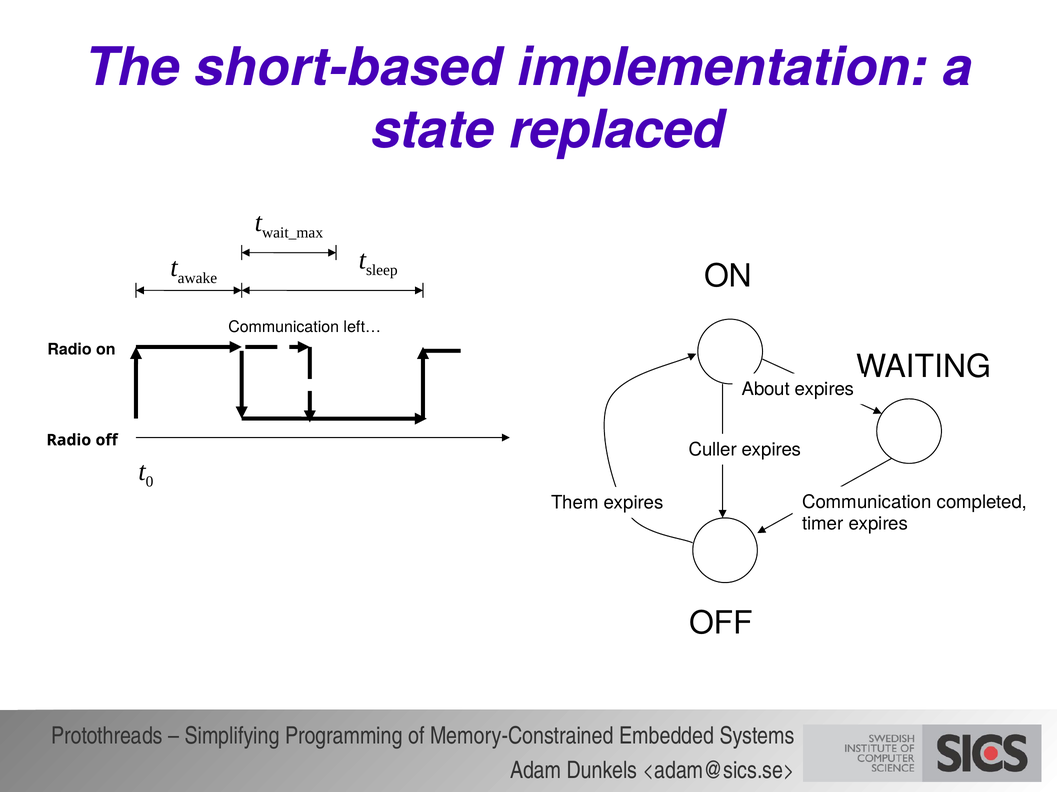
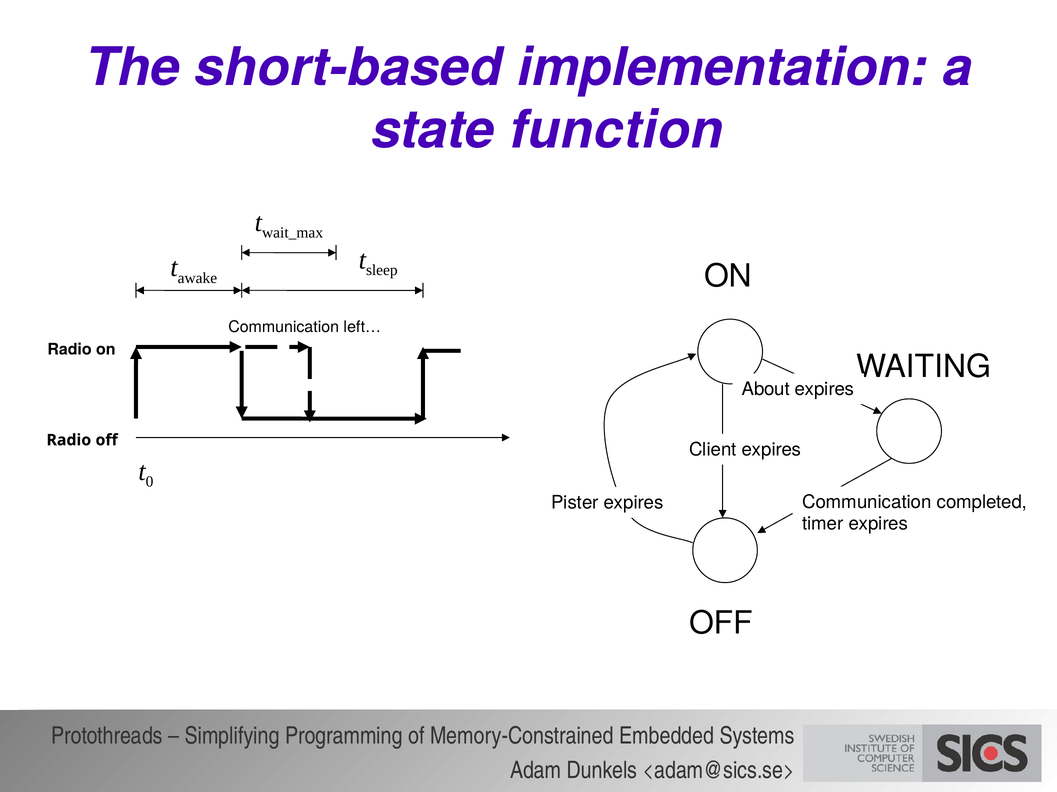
replaced: replaced -> function (616, 130)
Culler: Culler -> Client (713, 450)
Them: Them -> Pister (575, 503)
